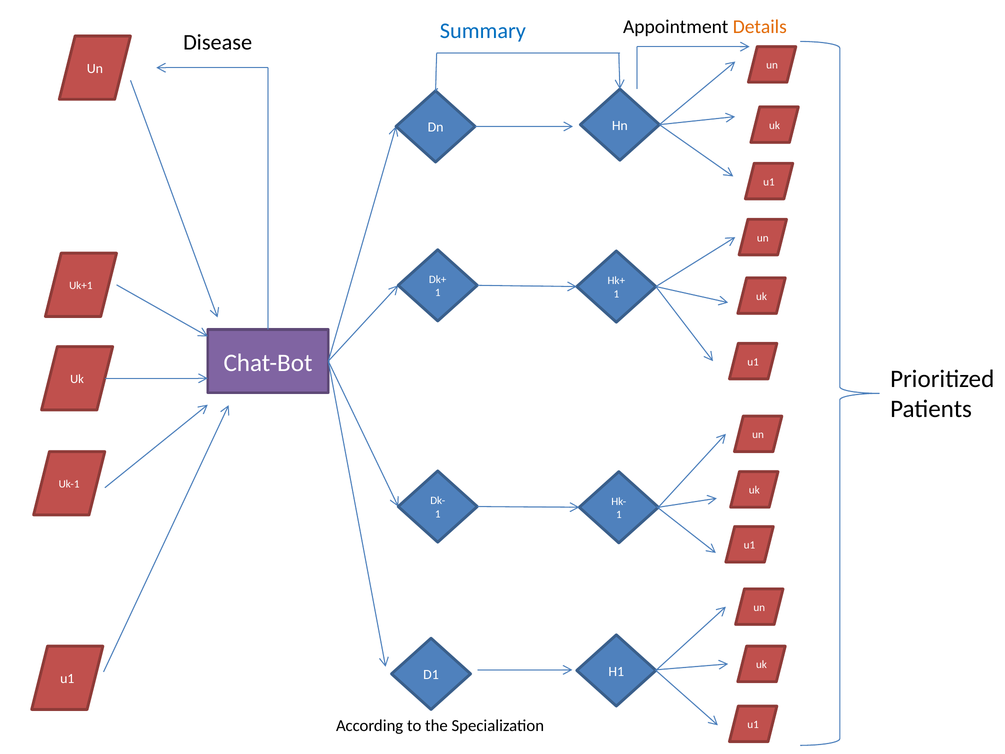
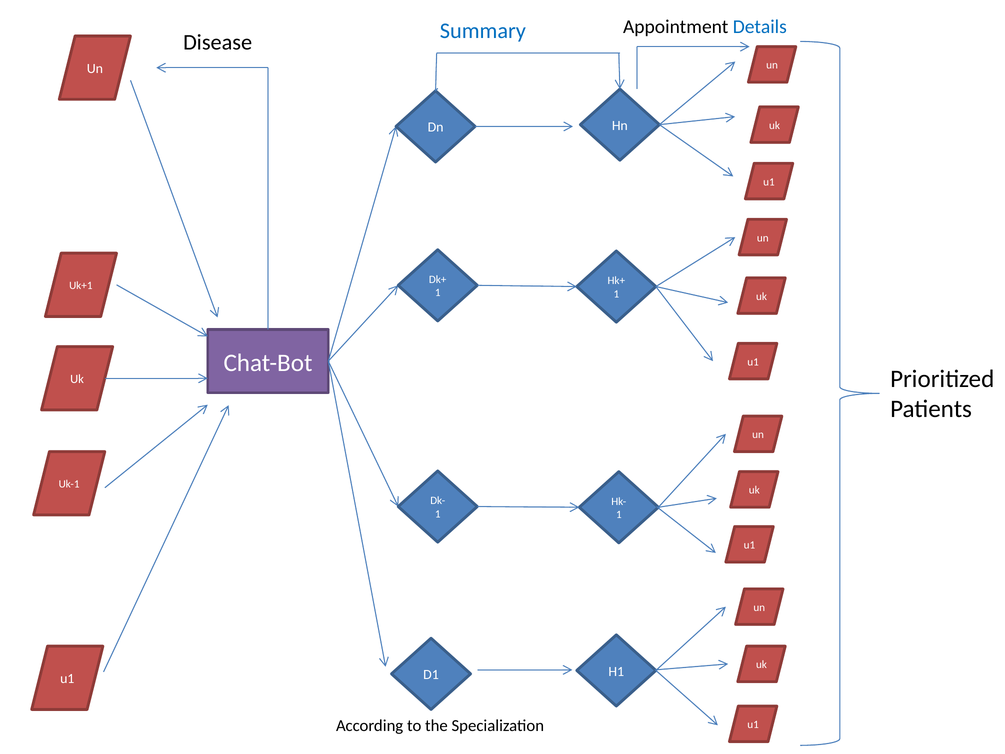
Details colour: orange -> blue (760, 27)
